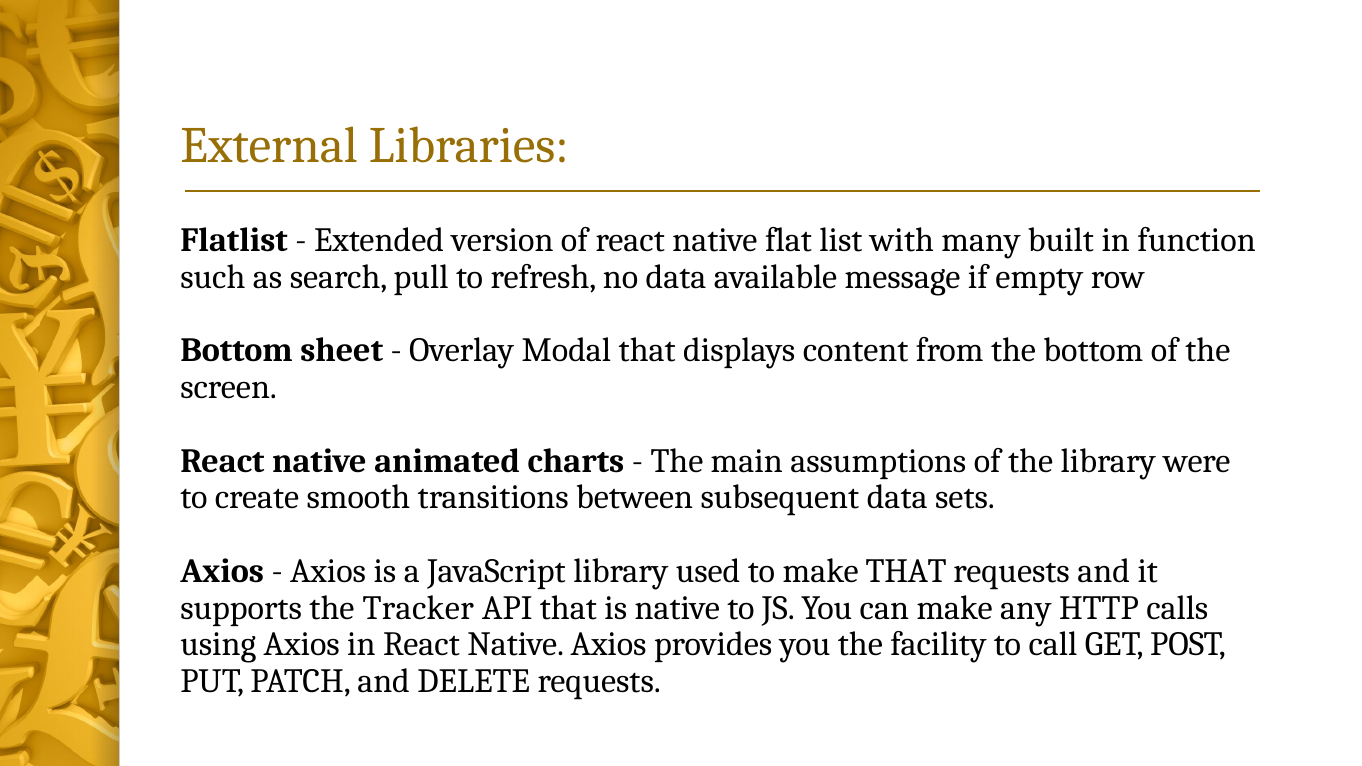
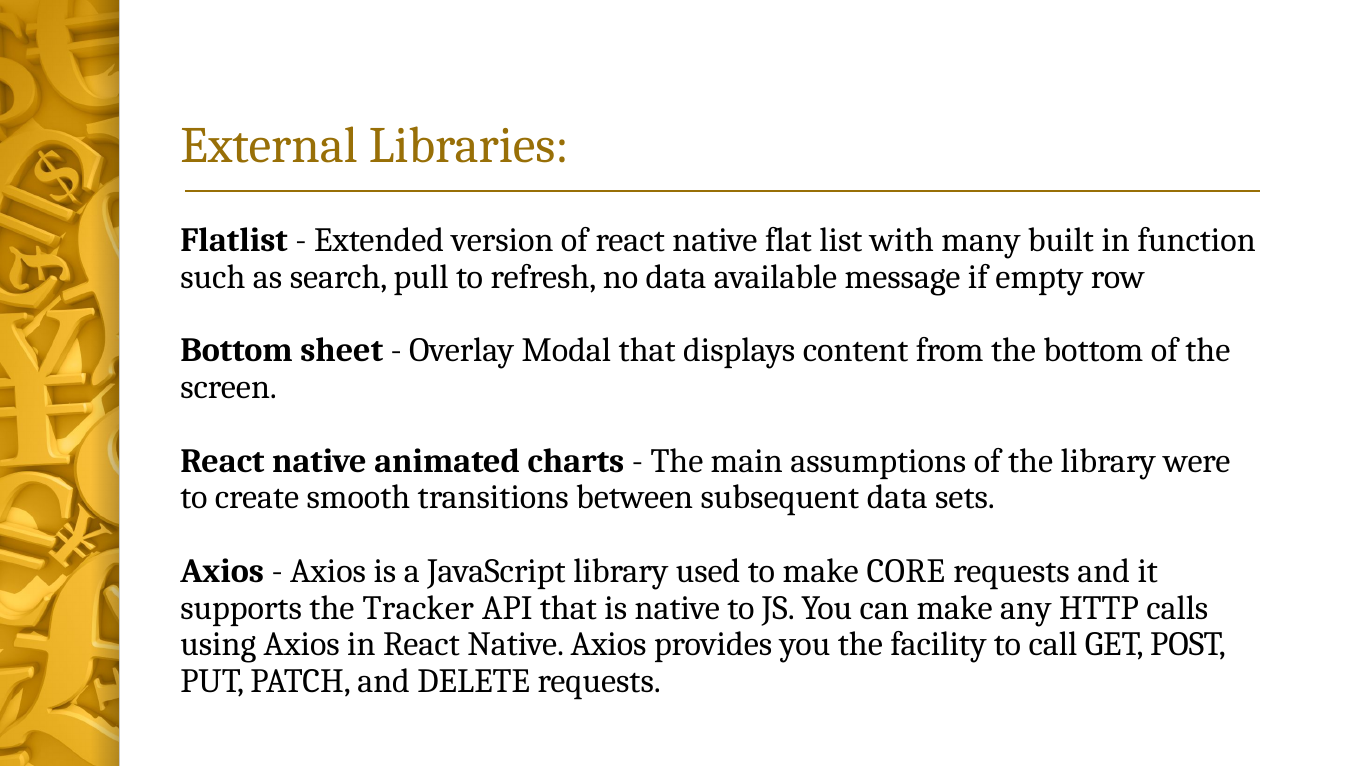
make THAT: THAT -> CORE (906, 571)
